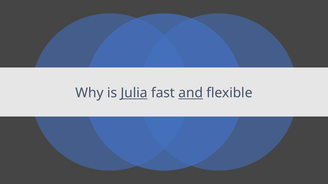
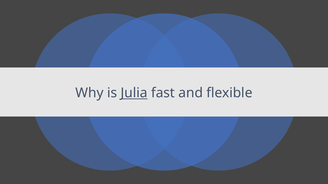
and underline: present -> none (191, 93)
